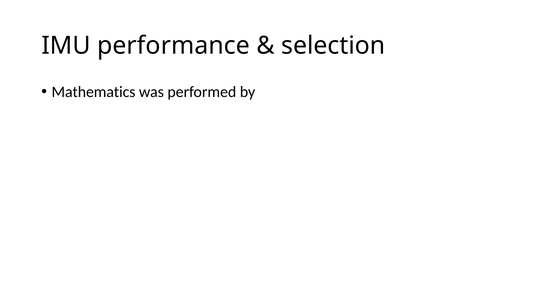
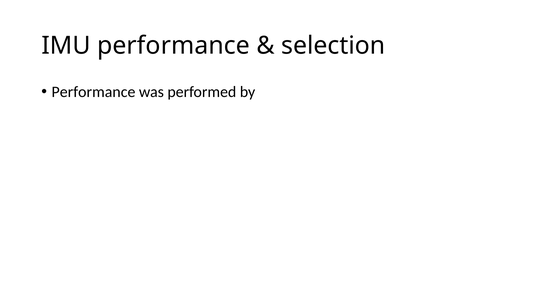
Mathematics: Mathematics -> Performance (93, 92)
